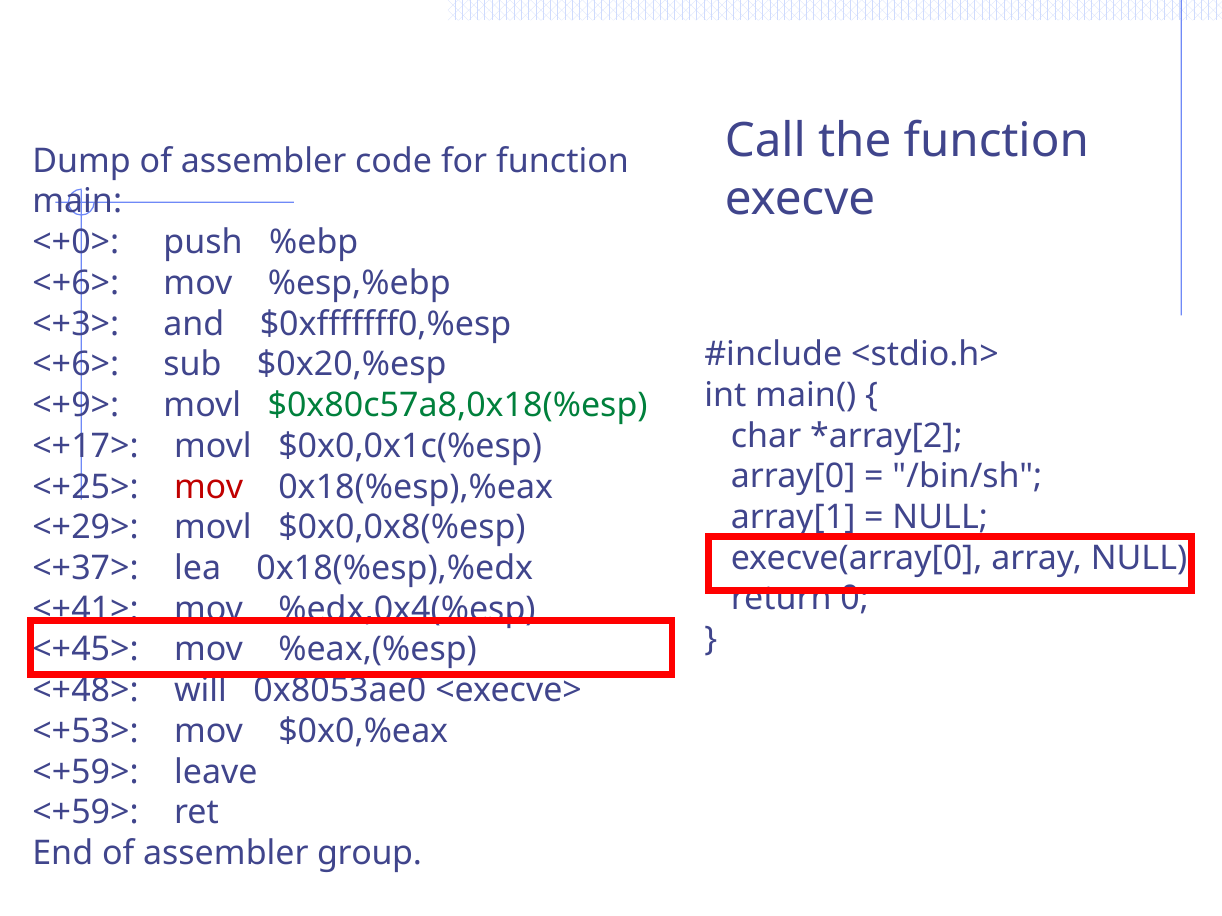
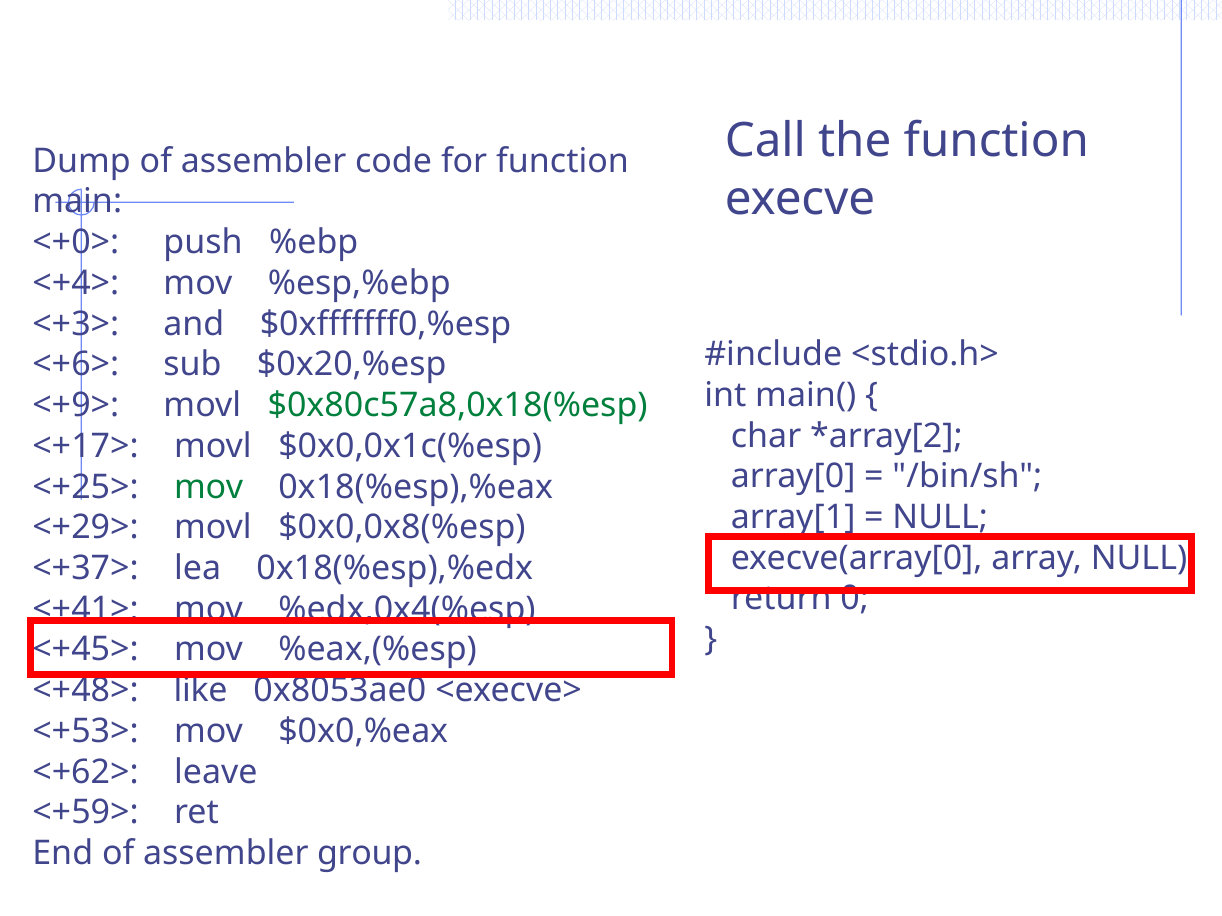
<+6>: <+6> -> <+4> (76, 283)
mov colour: red -> green (209, 487)
will: will -> like (201, 691)
<+59>: <+59> -> <+62> (86, 772)
